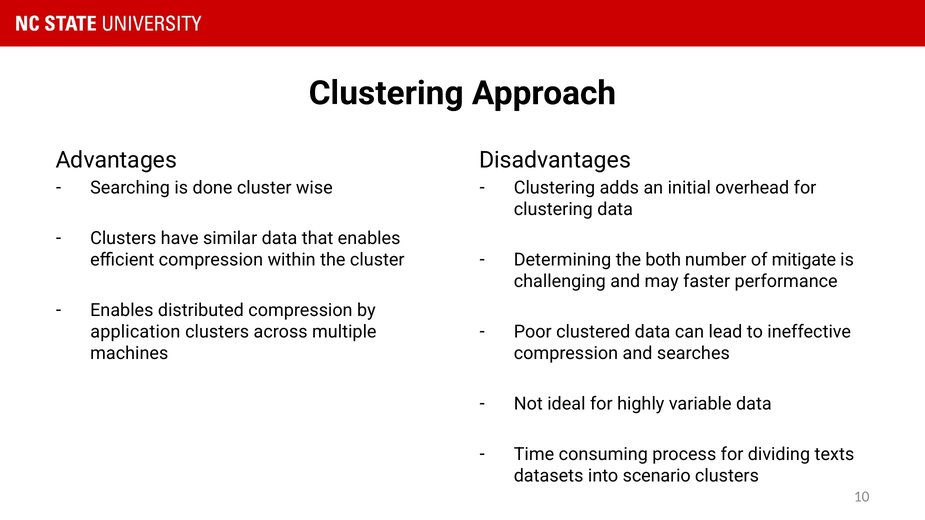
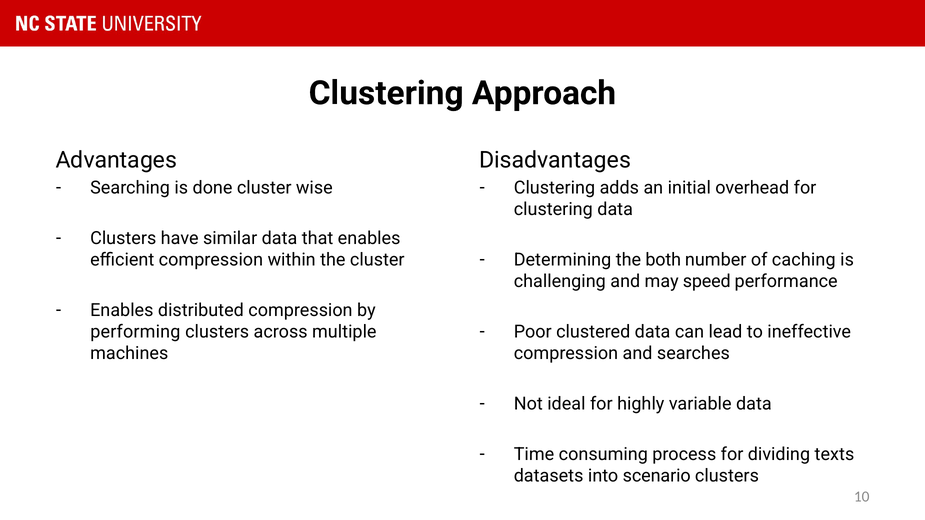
mitigate: mitigate -> caching (804, 260)
faster: faster -> speed (707, 282)
application: application -> performing (135, 332)
